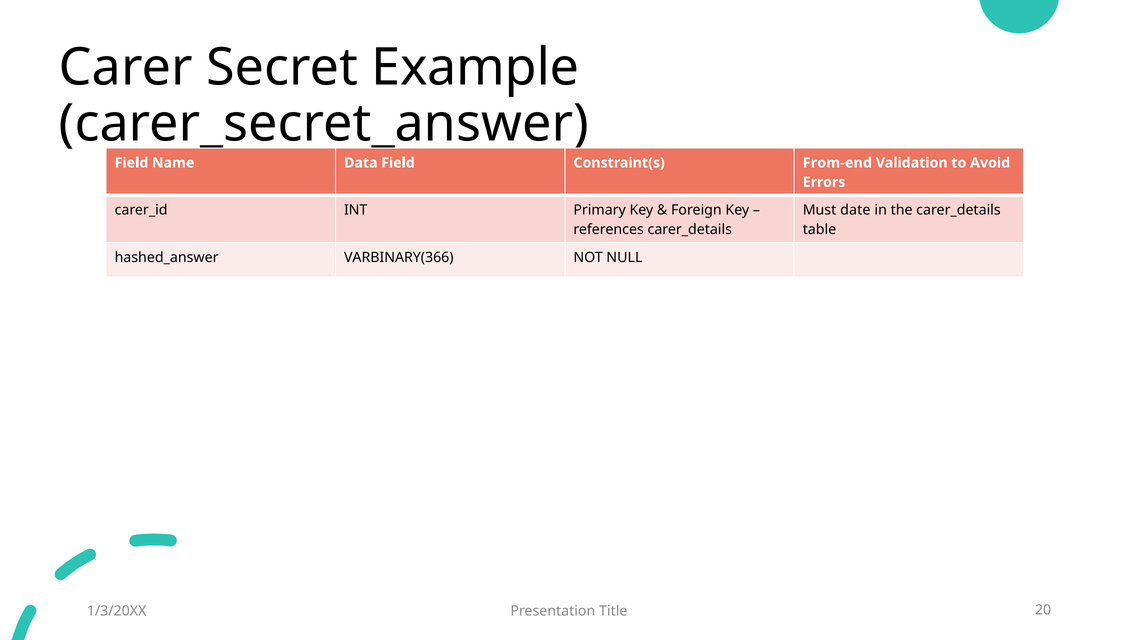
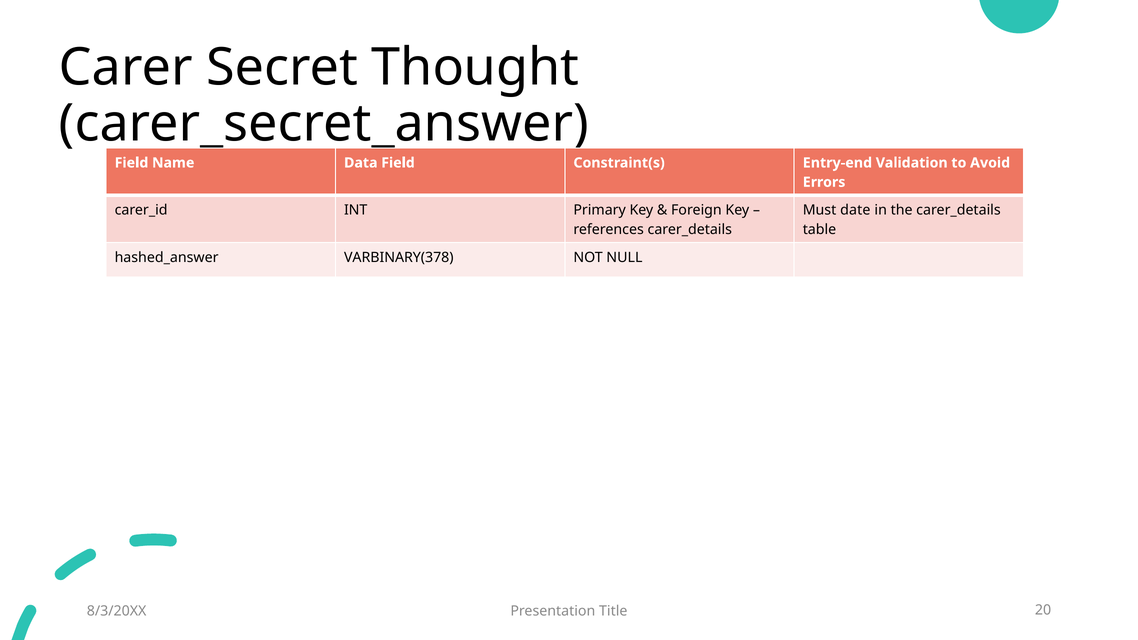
Example: Example -> Thought (475, 67)
From-end: From-end -> Entry-end (837, 163)
VARBINARY(366: VARBINARY(366 -> VARBINARY(378 (399, 257)
1/3/20XX: 1/3/20XX -> 8/3/20XX (117, 611)
